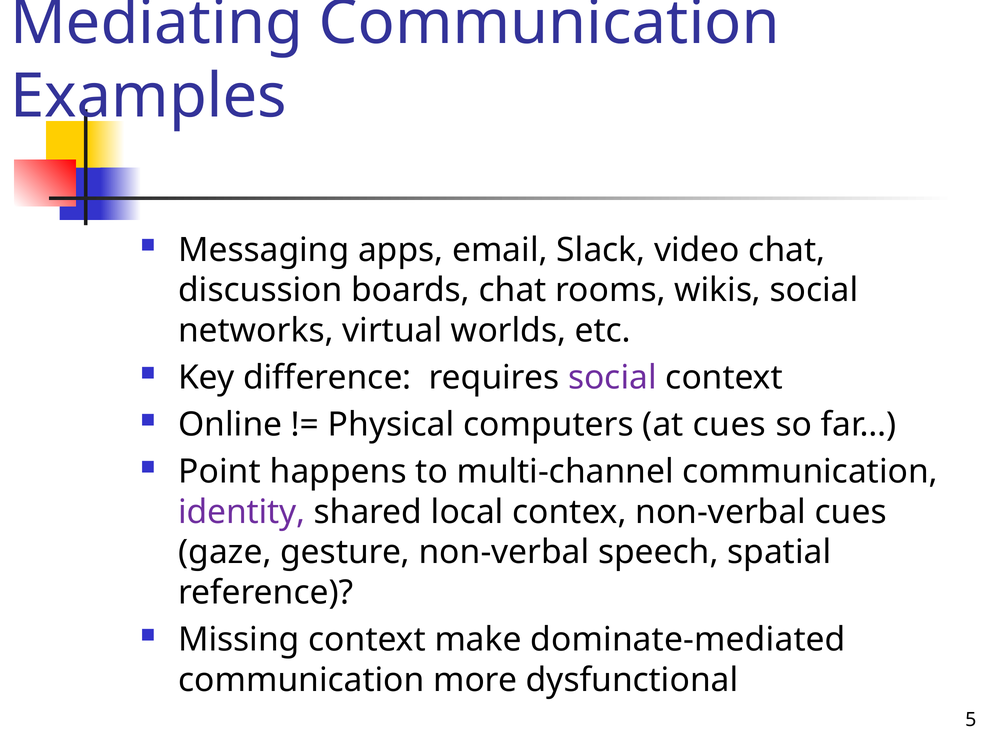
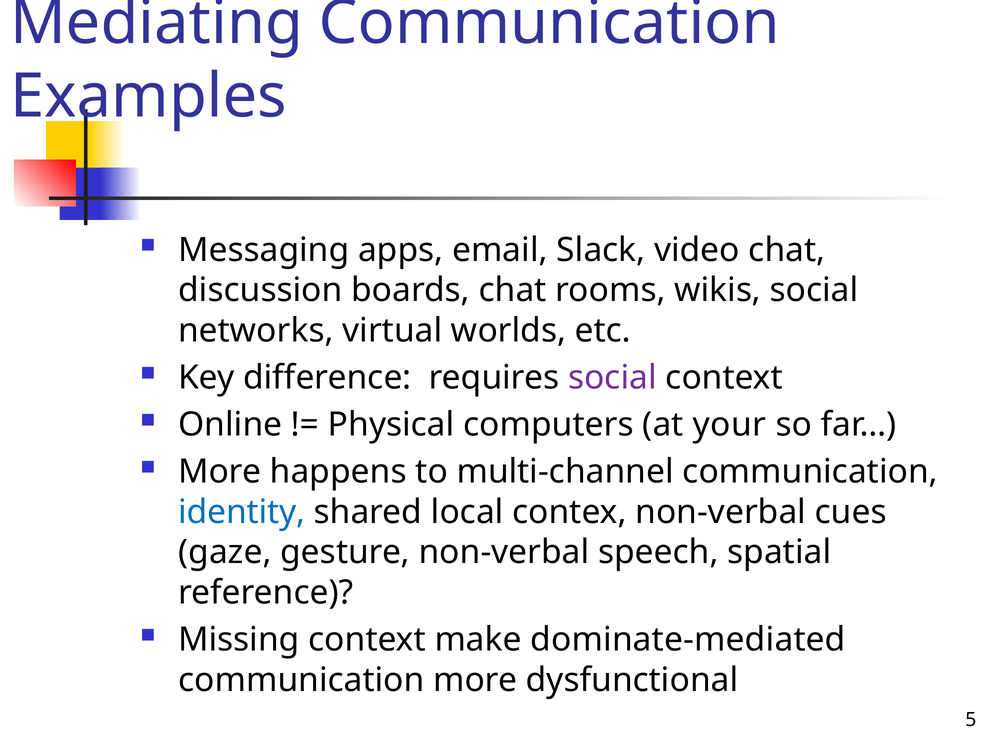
at cues: cues -> your (729, 425)
Point: Point -> More (220, 472)
identity colour: purple -> blue (242, 512)
